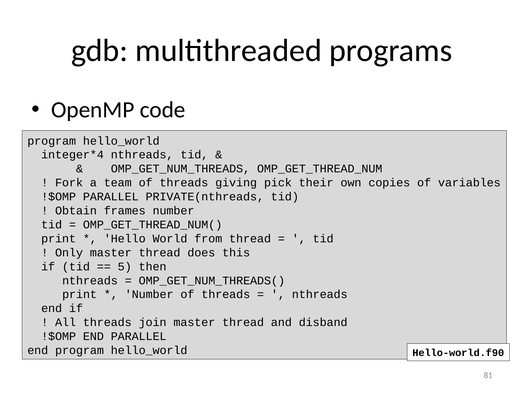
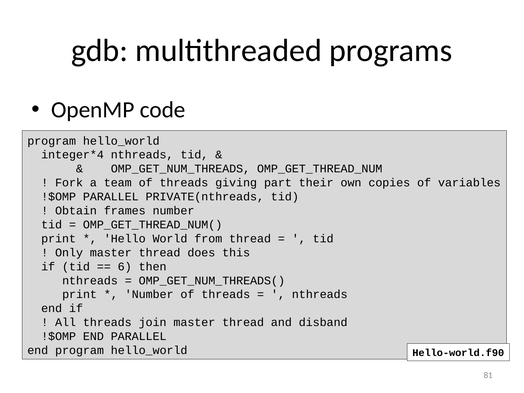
pick: pick -> part (278, 183)
5: 5 -> 6 (125, 267)
